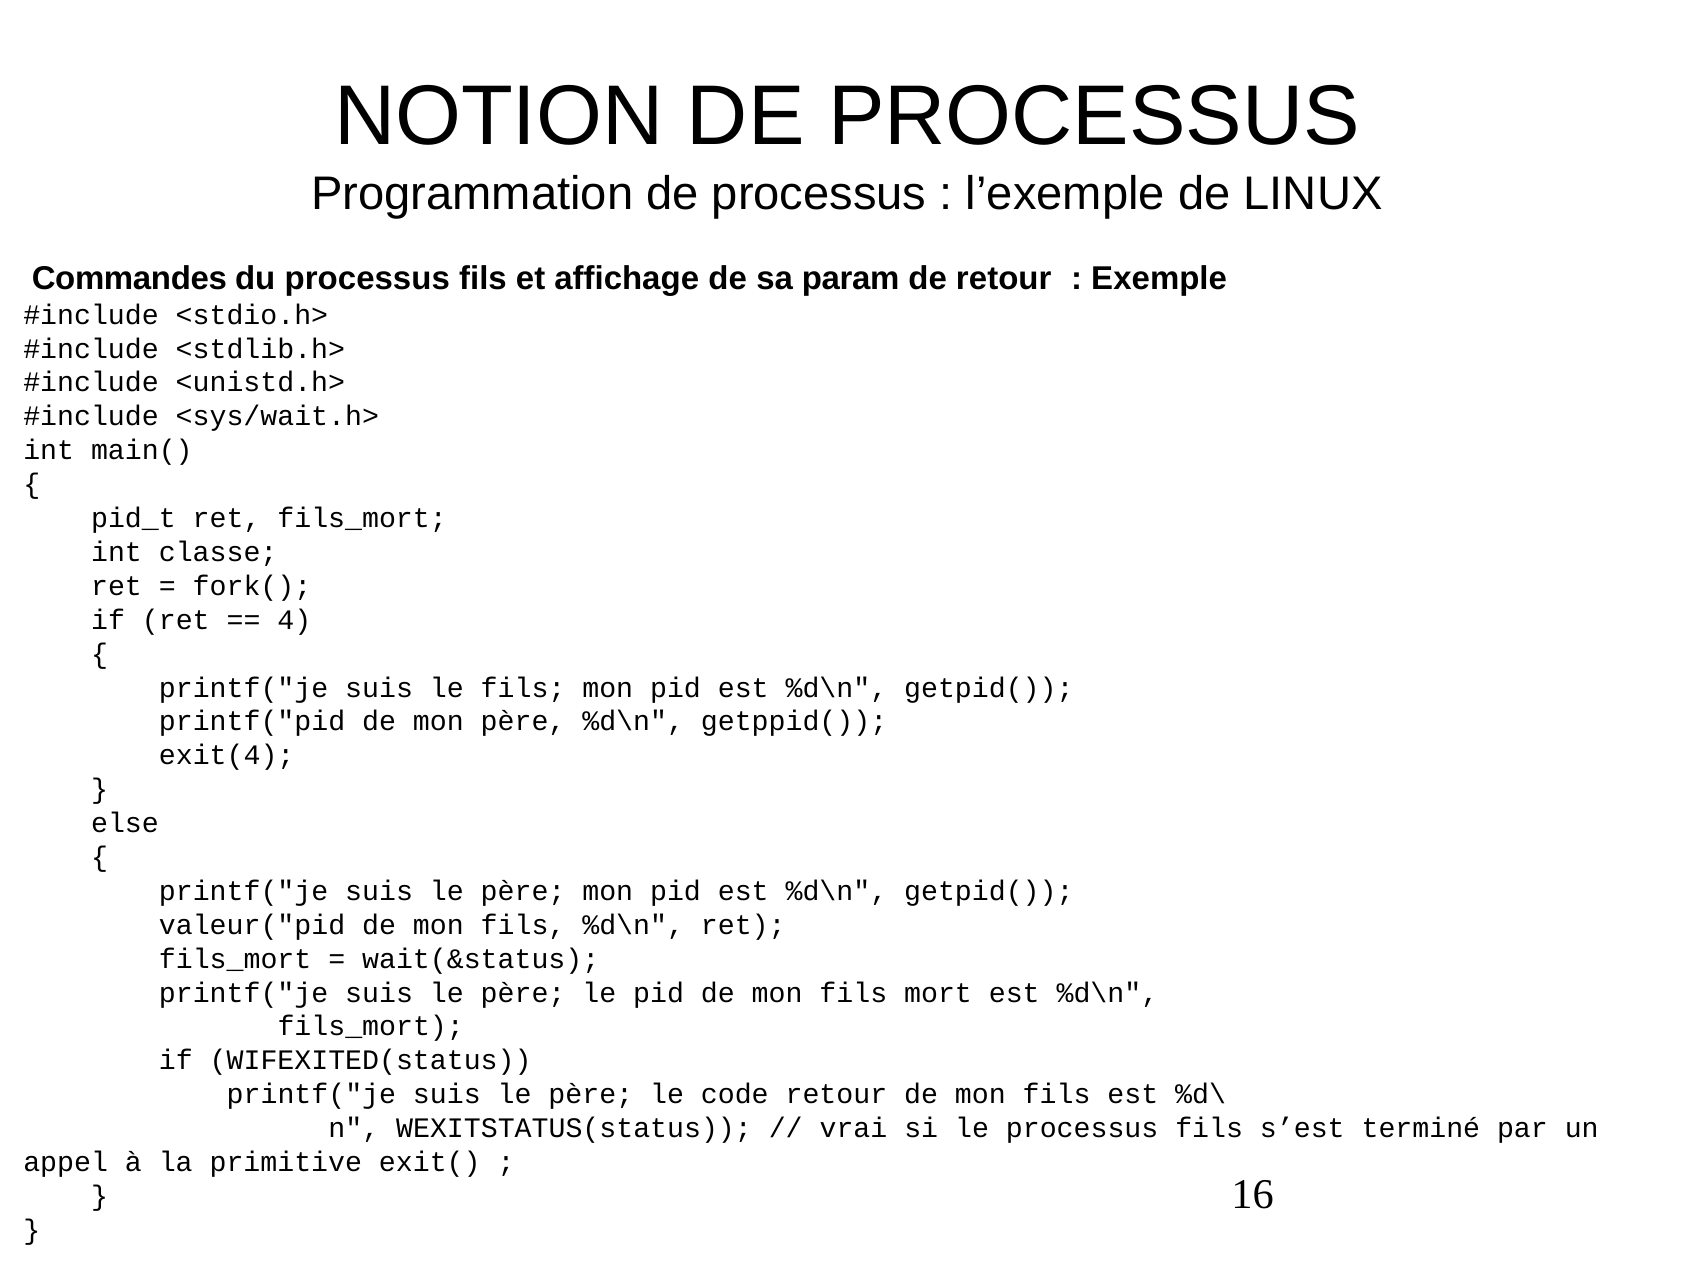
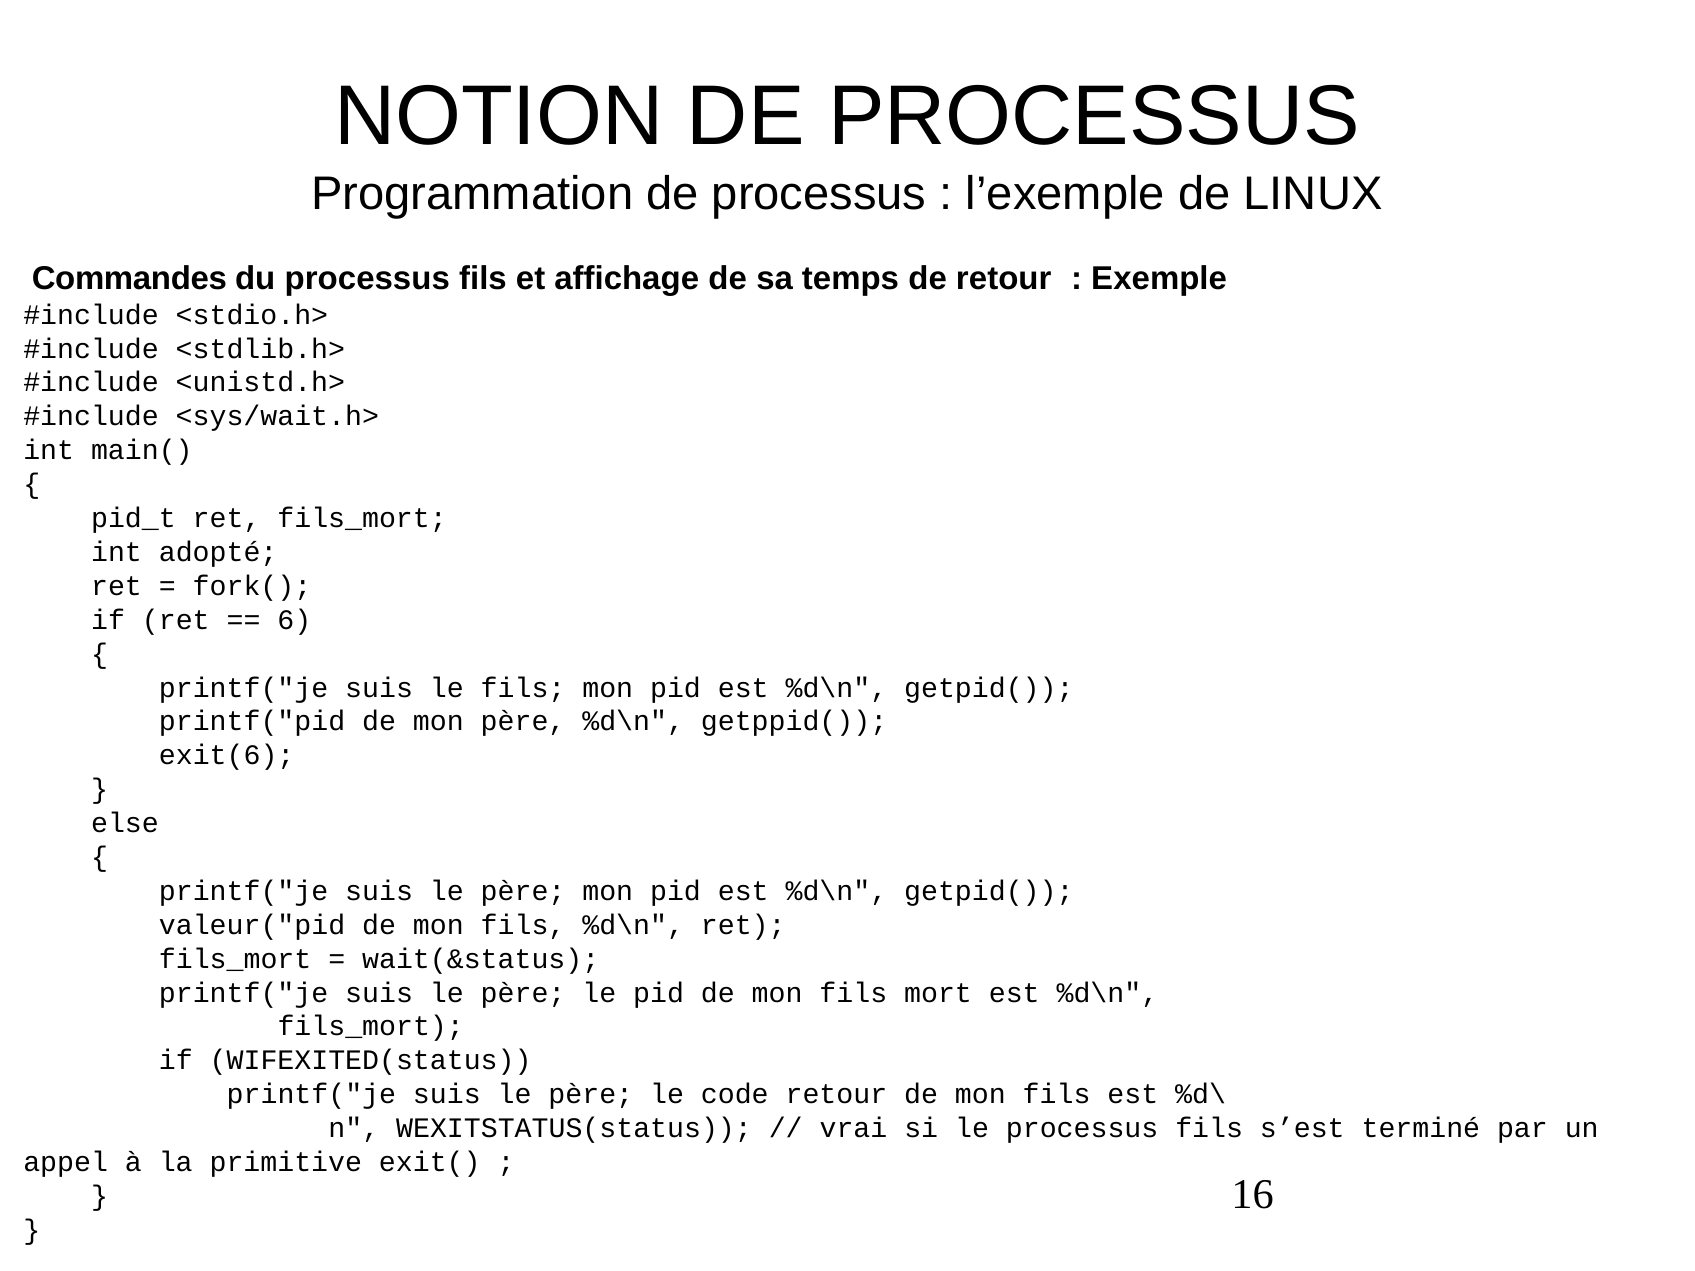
param: param -> temps (851, 279)
classe: classe -> adopté (218, 552)
4: 4 -> 6 (294, 620)
exit(4: exit(4 -> exit(6 (227, 756)
